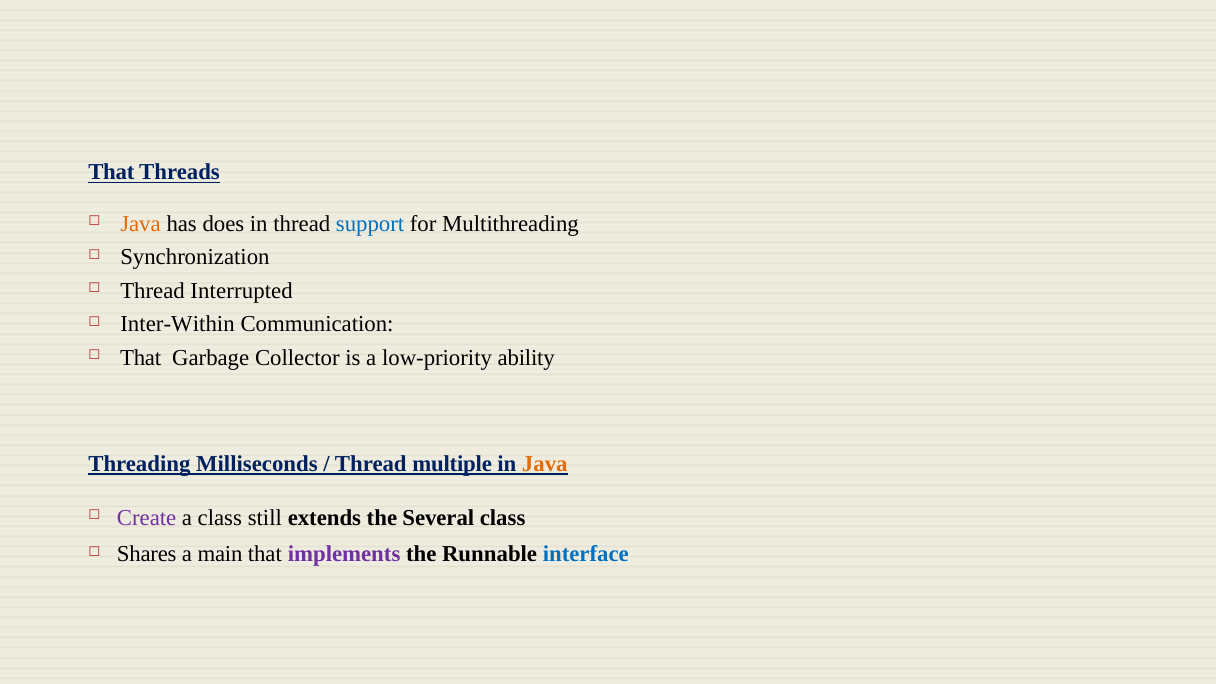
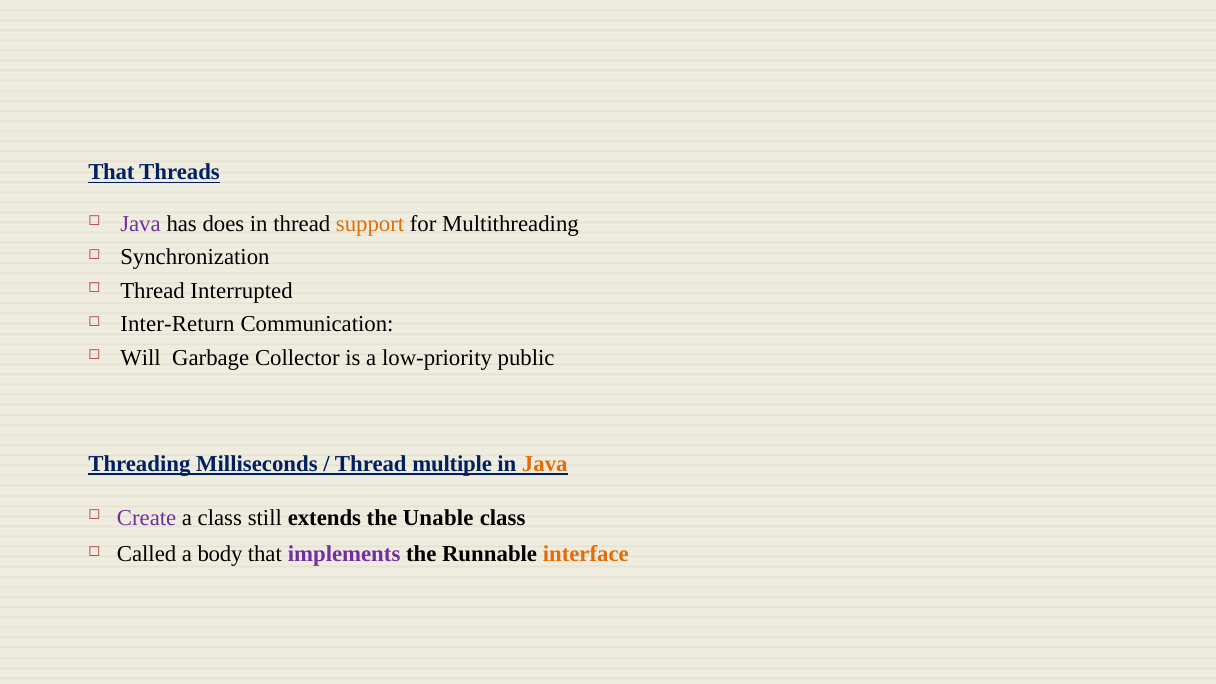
Java colour: orange -> purple (141, 224)
support colour: blue -> orange (370, 224)
Inter-Within: Inter-Within -> Inter-Return (177, 324)
That: That -> Will (141, 358)
ability: ability -> public (526, 358)
Several: Several -> Unable (438, 518)
Shares: Shares -> Called (147, 554)
main: main -> body (220, 554)
interface colour: blue -> orange (586, 554)
